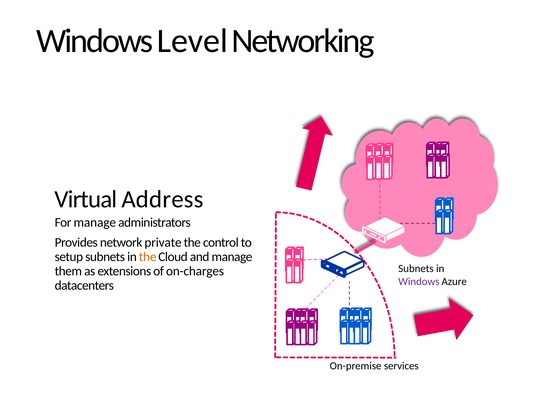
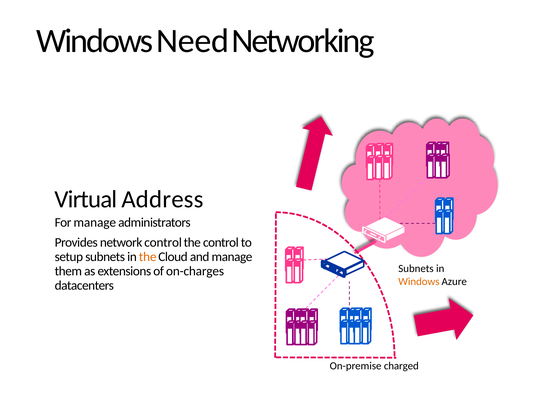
Level: Level -> Need (193, 41)
network private: private -> control (163, 242)
Windows colour: purple -> orange (419, 281)
services: services -> charged (401, 365)
